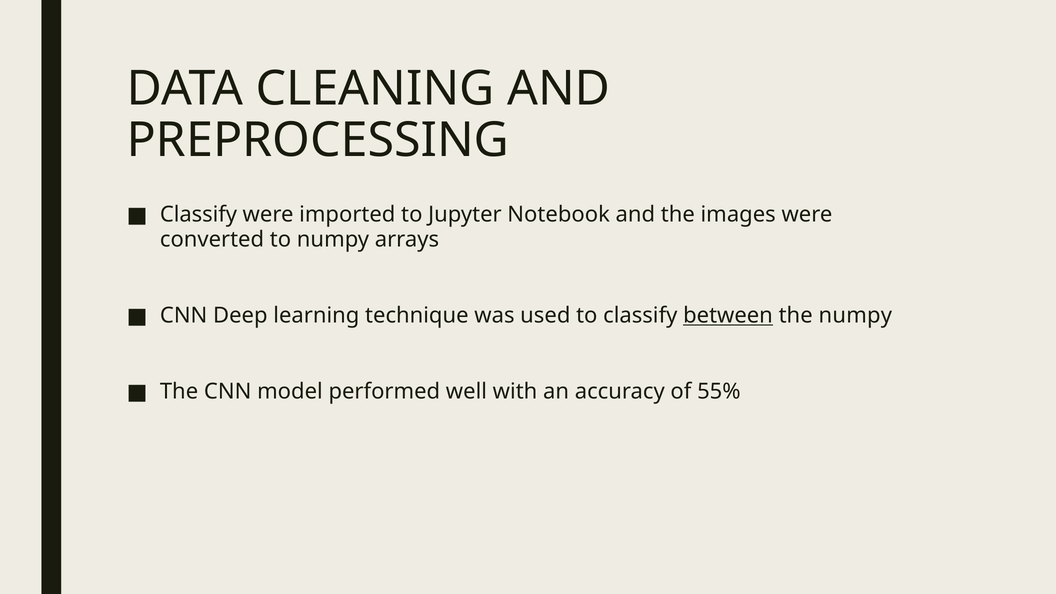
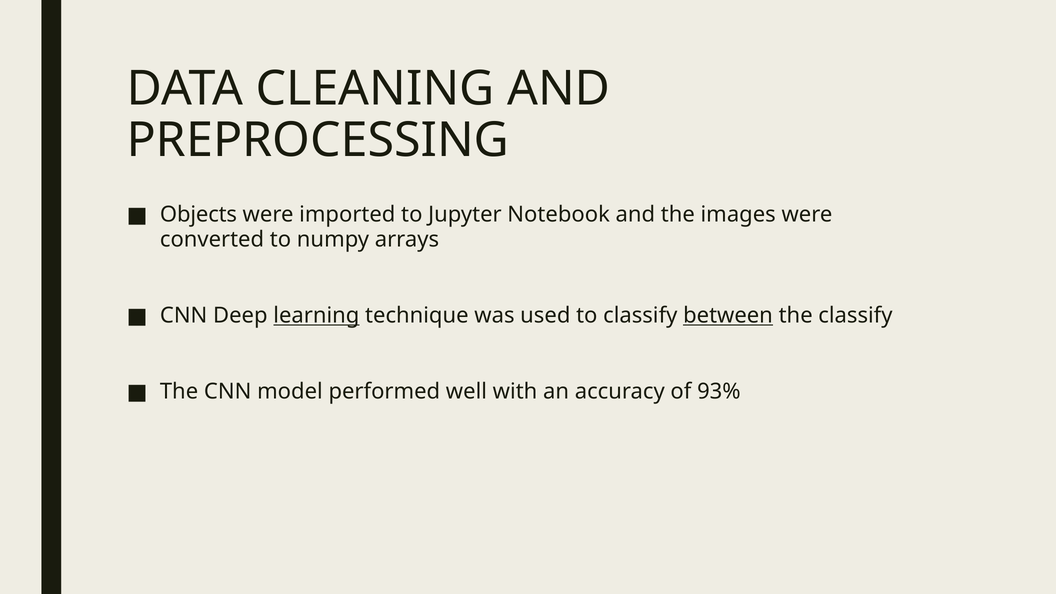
Classify: Classify -> Objects (199, 215)
learning underline: none -> present (316, 315)
the numpy: numpy -> classify (855, 315)
55%: 55% -> 93% (719, 392)
